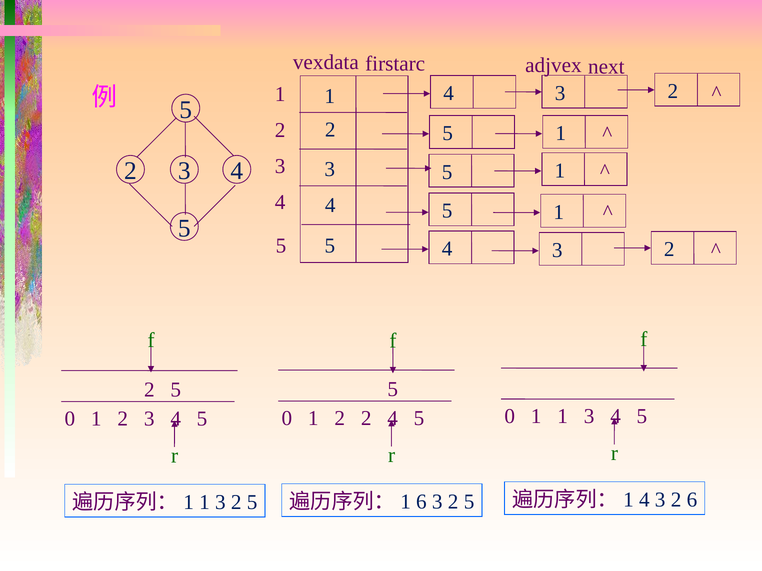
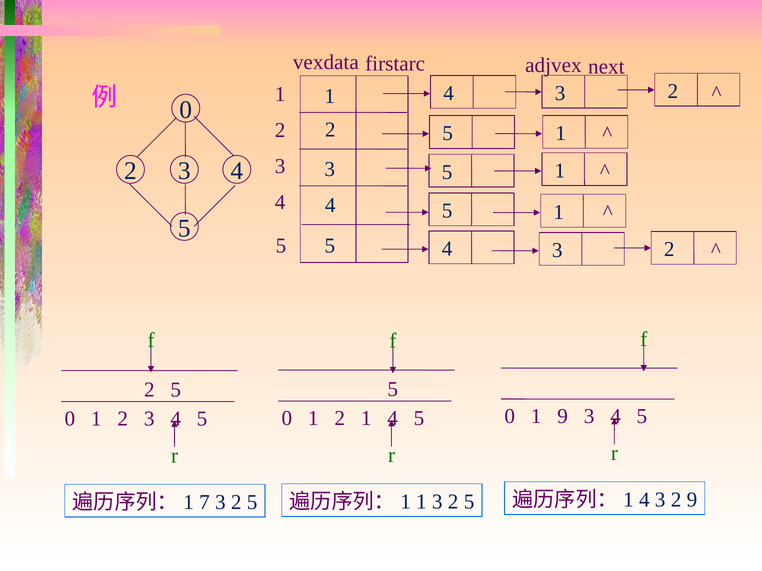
5: 5 -> 0 (186, 110)
0 1 1: 1 -> 9 (563, 417)
1 2 2: 2 -> 1 (366, 419)
2 6: 6 -> 9 (692, 500)
6: 6 -> 1 (421, 502)
1: 1 -> 7 (204, 503)
